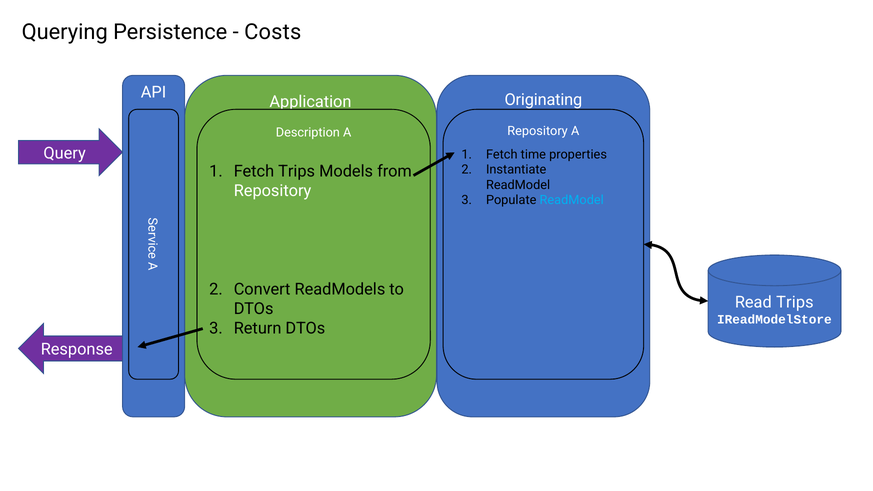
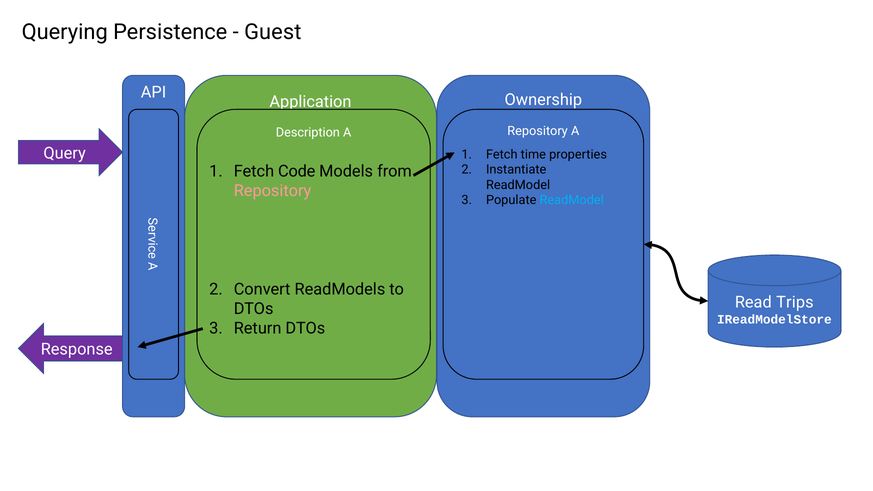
Costs: Costs -> Guest (273, 32)
Originating: Originating -> Ownership (543, 100)
Fetch Trips: Trips -> Code (297, 171)
Repository colour: white -> pink (273, 191)
